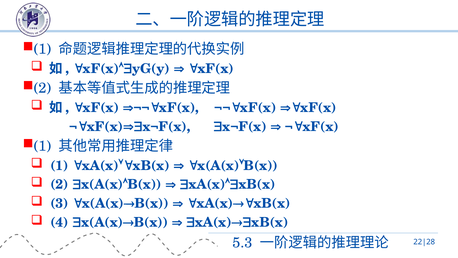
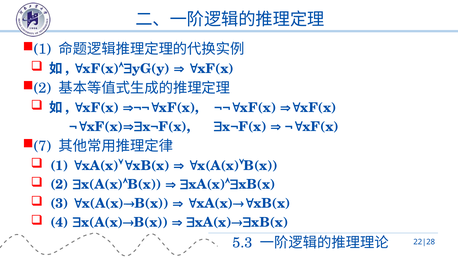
1: 1 -> 7 (42, 146)
